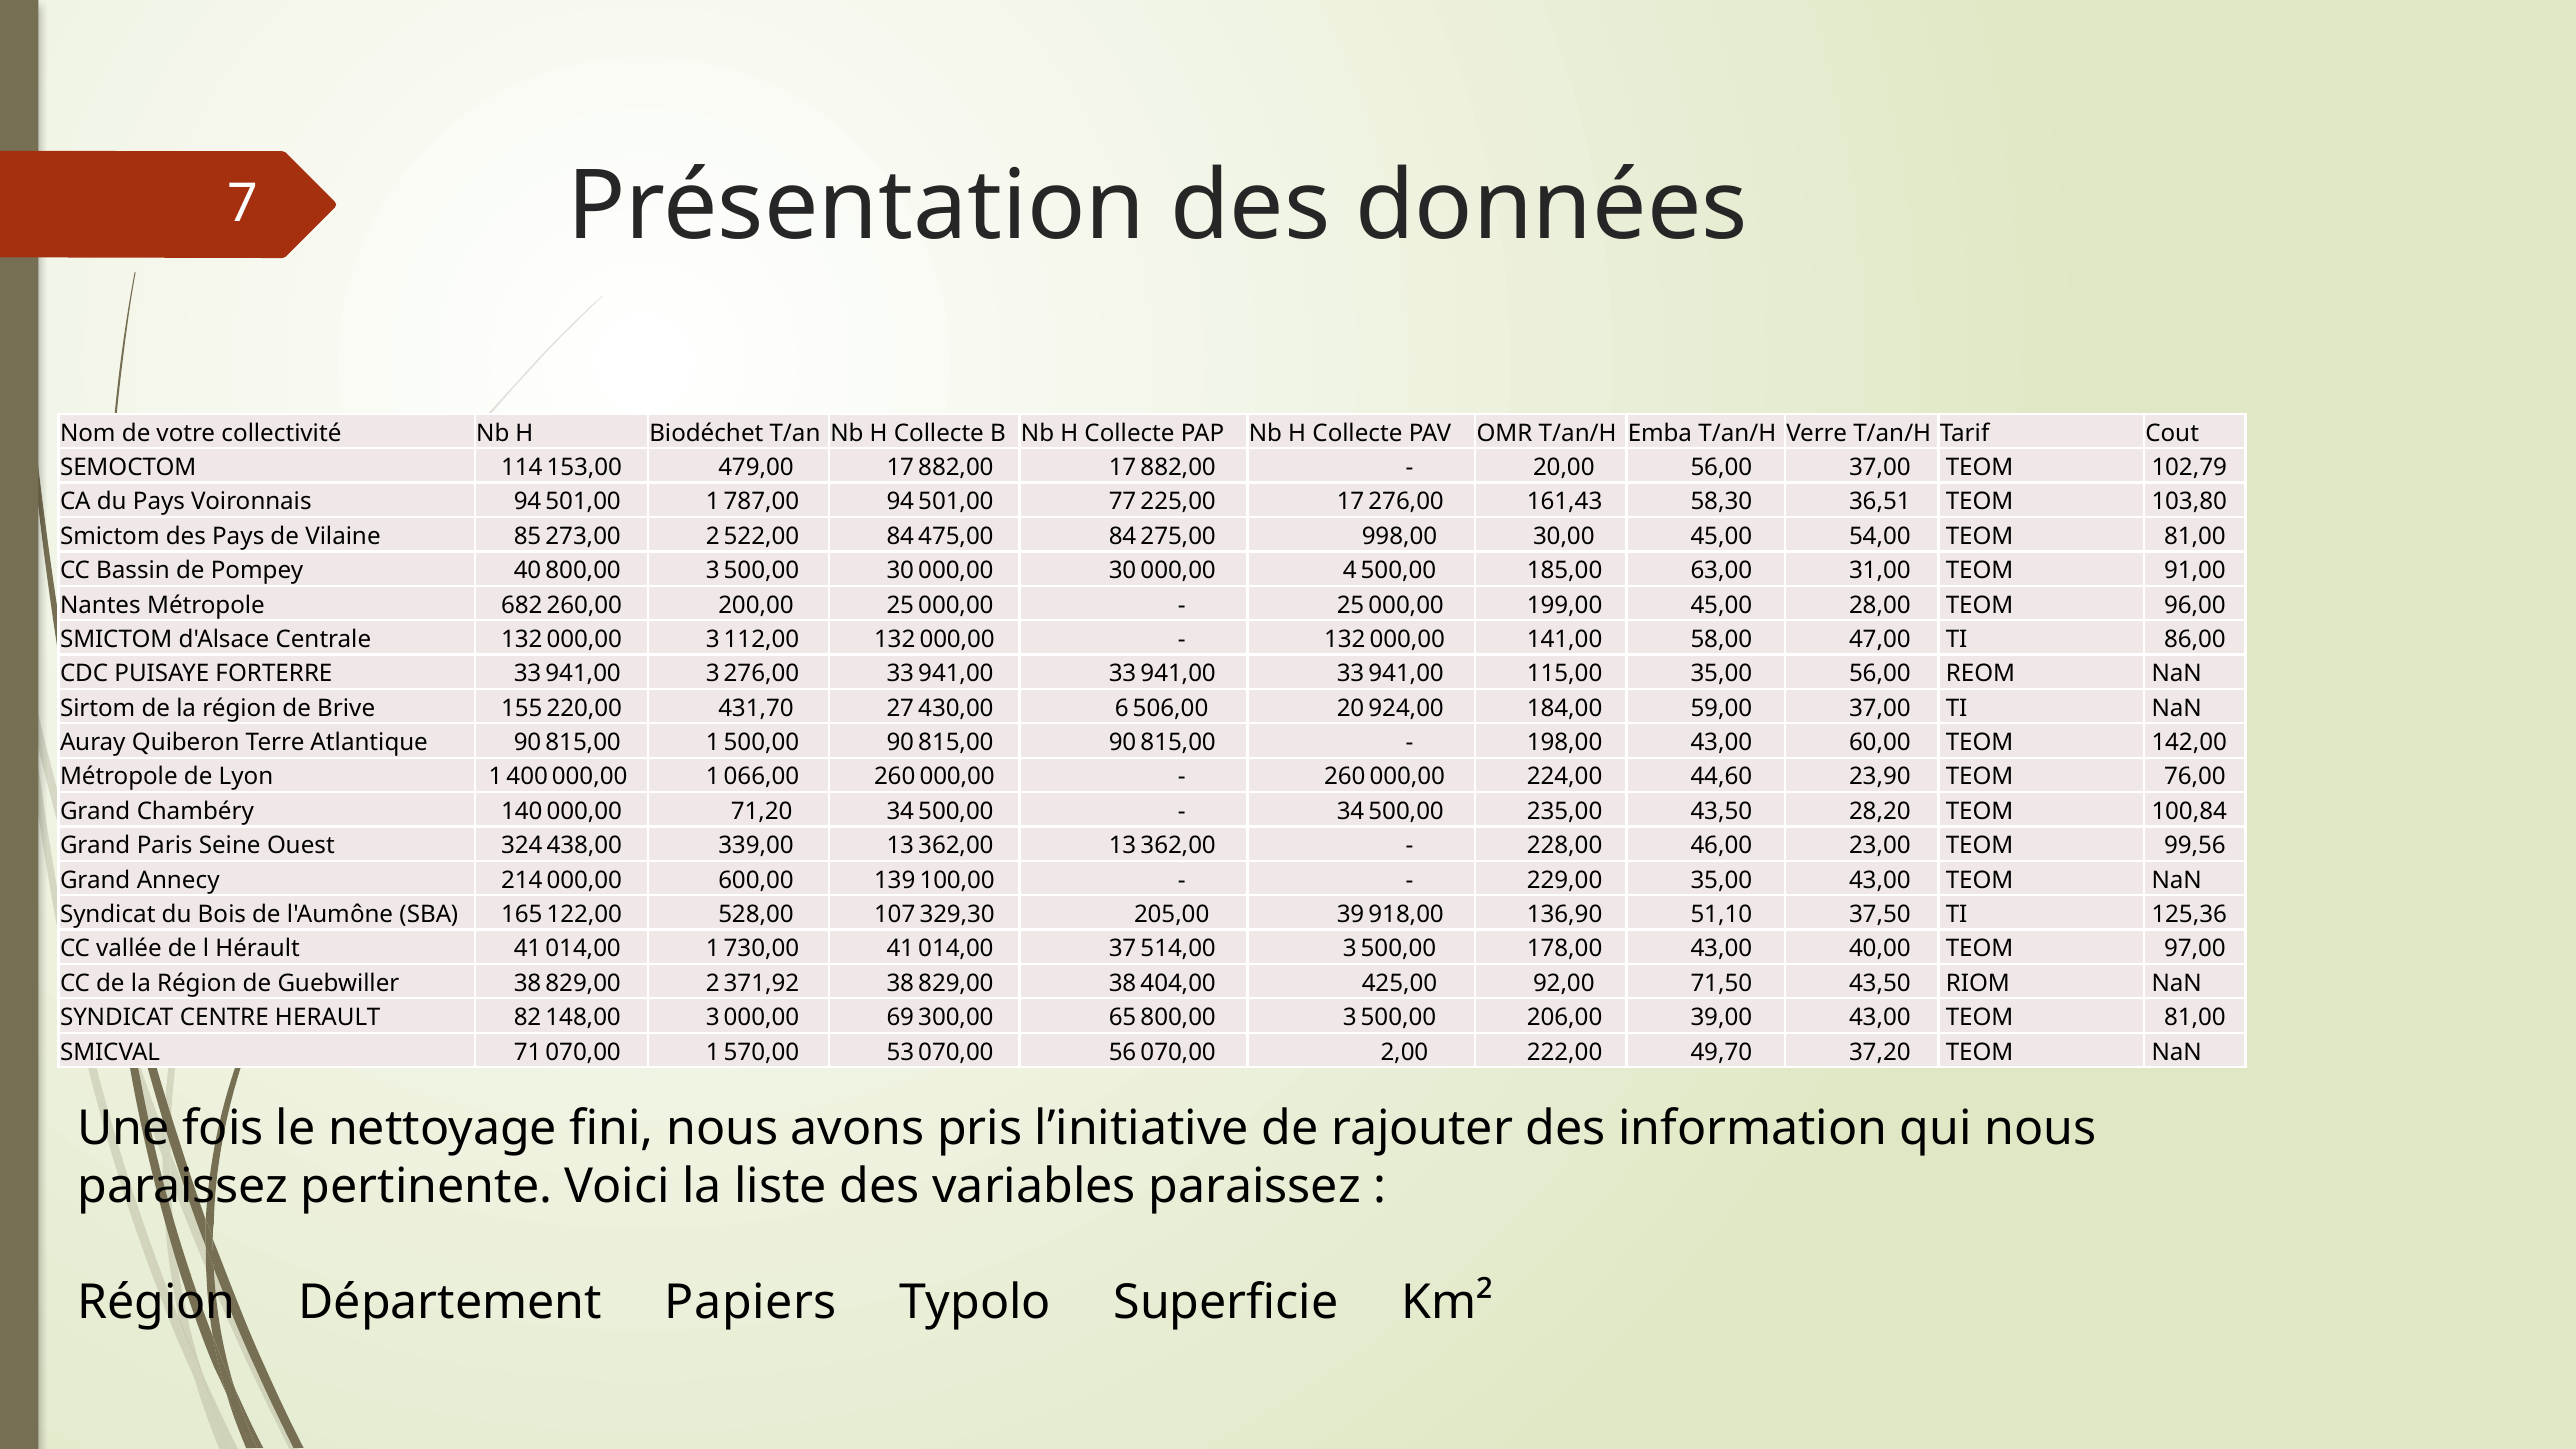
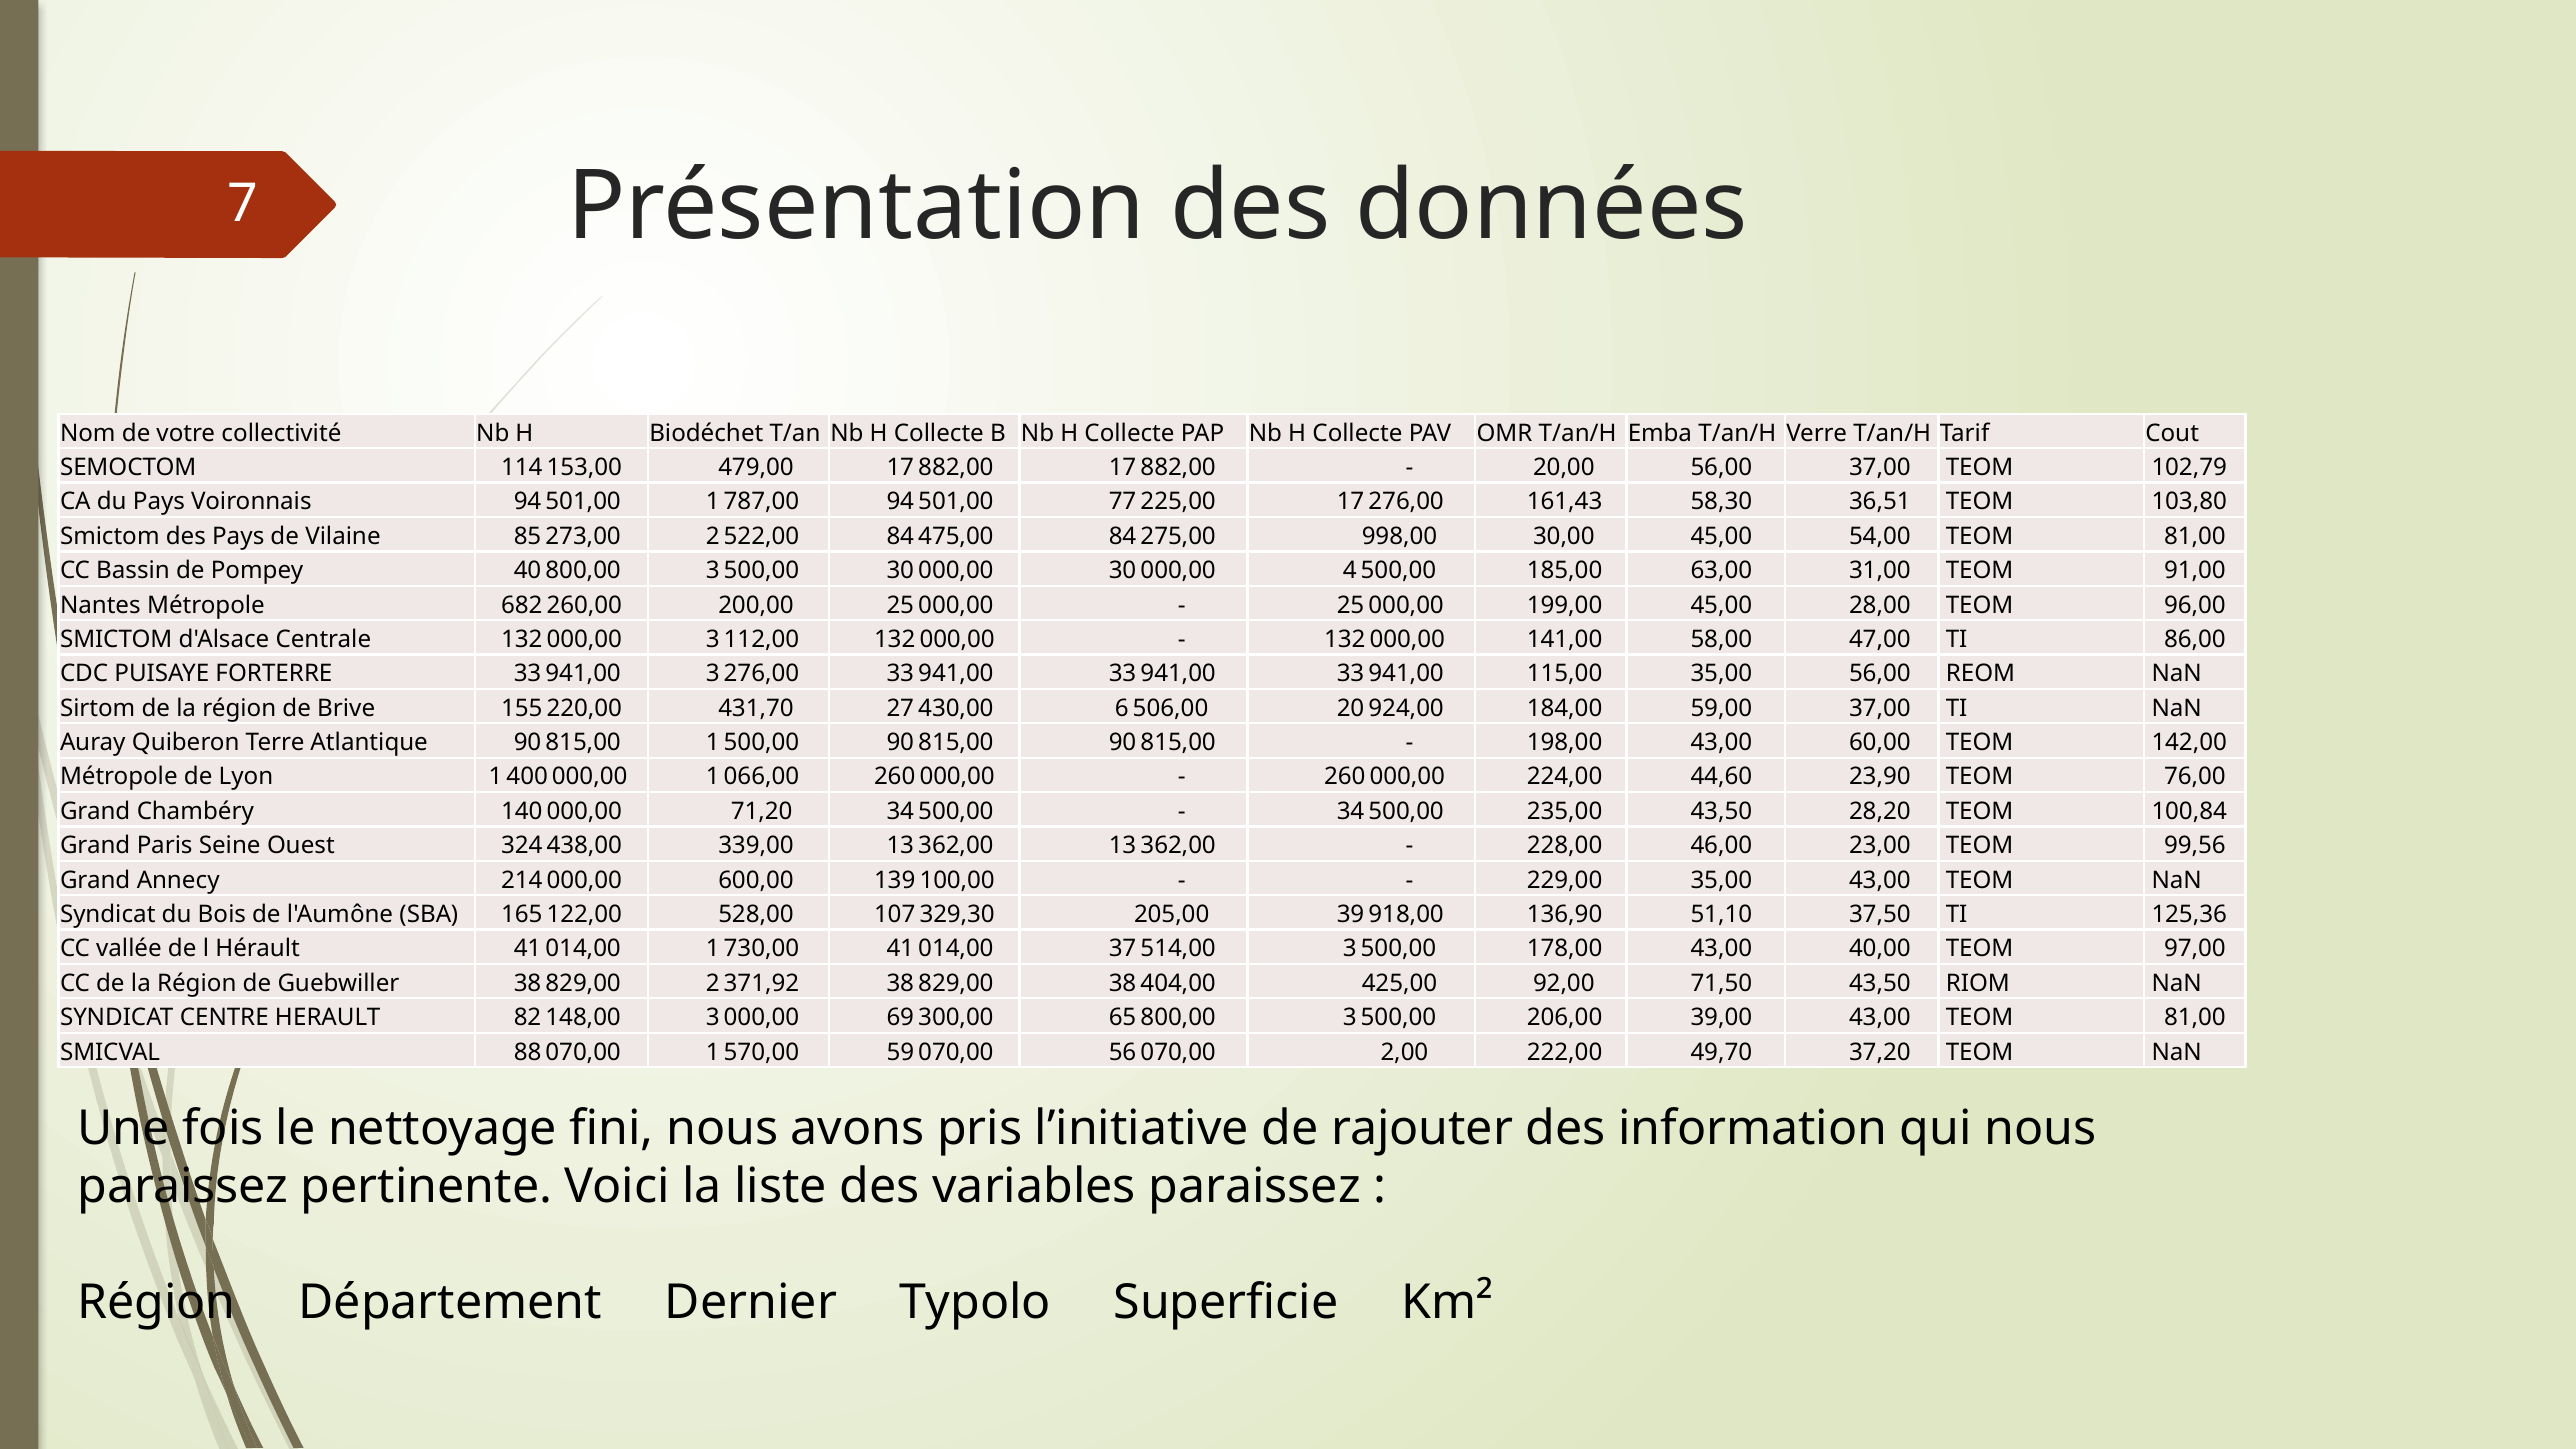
71: 71 -> 88 (528, 1052)
53: 53 -> 59 (900, 1052)
Papiers: Papiers -> Dernier (751, 1303)
